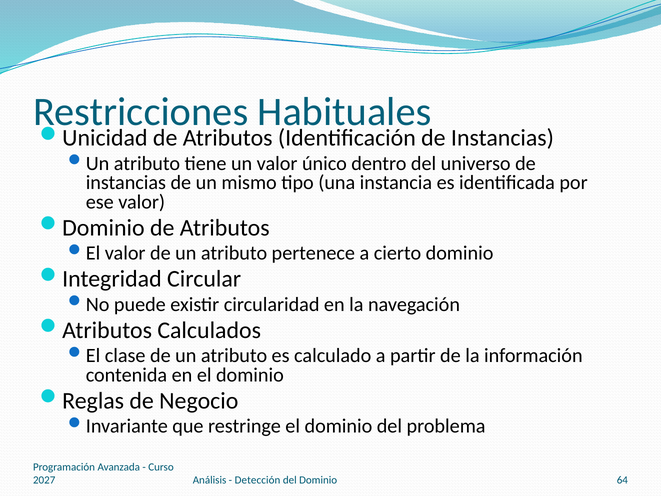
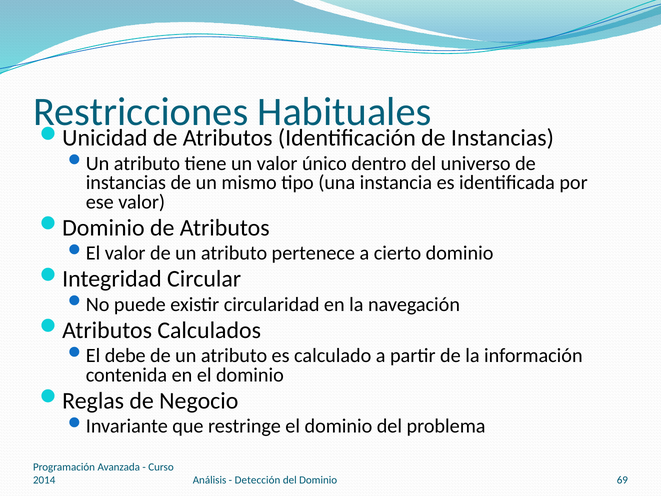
clase: clase -> debe (125, 355)
64: 64 -> 69 (622, 480)
2027: 2027 -> 2014 (44, 480)
